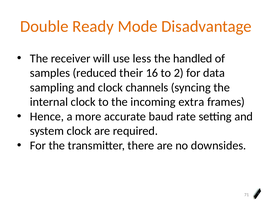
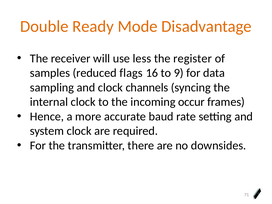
handled: handled -> register (193, 58)
their: their -> flags (131, 73)
2: 2 -> 9 (179, 73)
extra: extra -> occur (191, 102)
